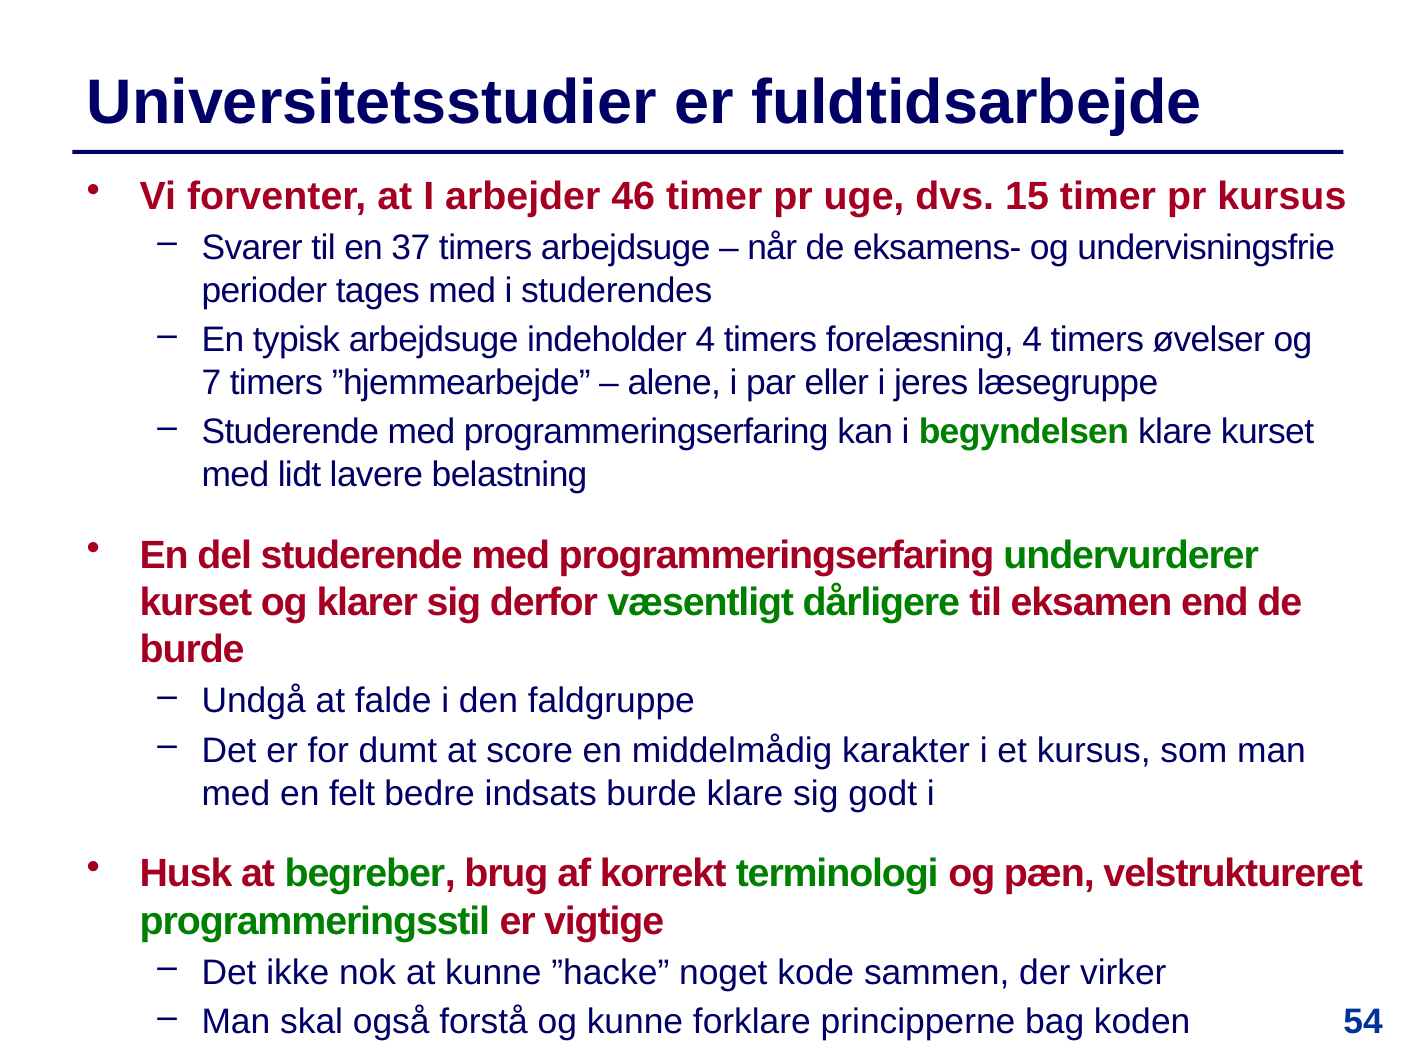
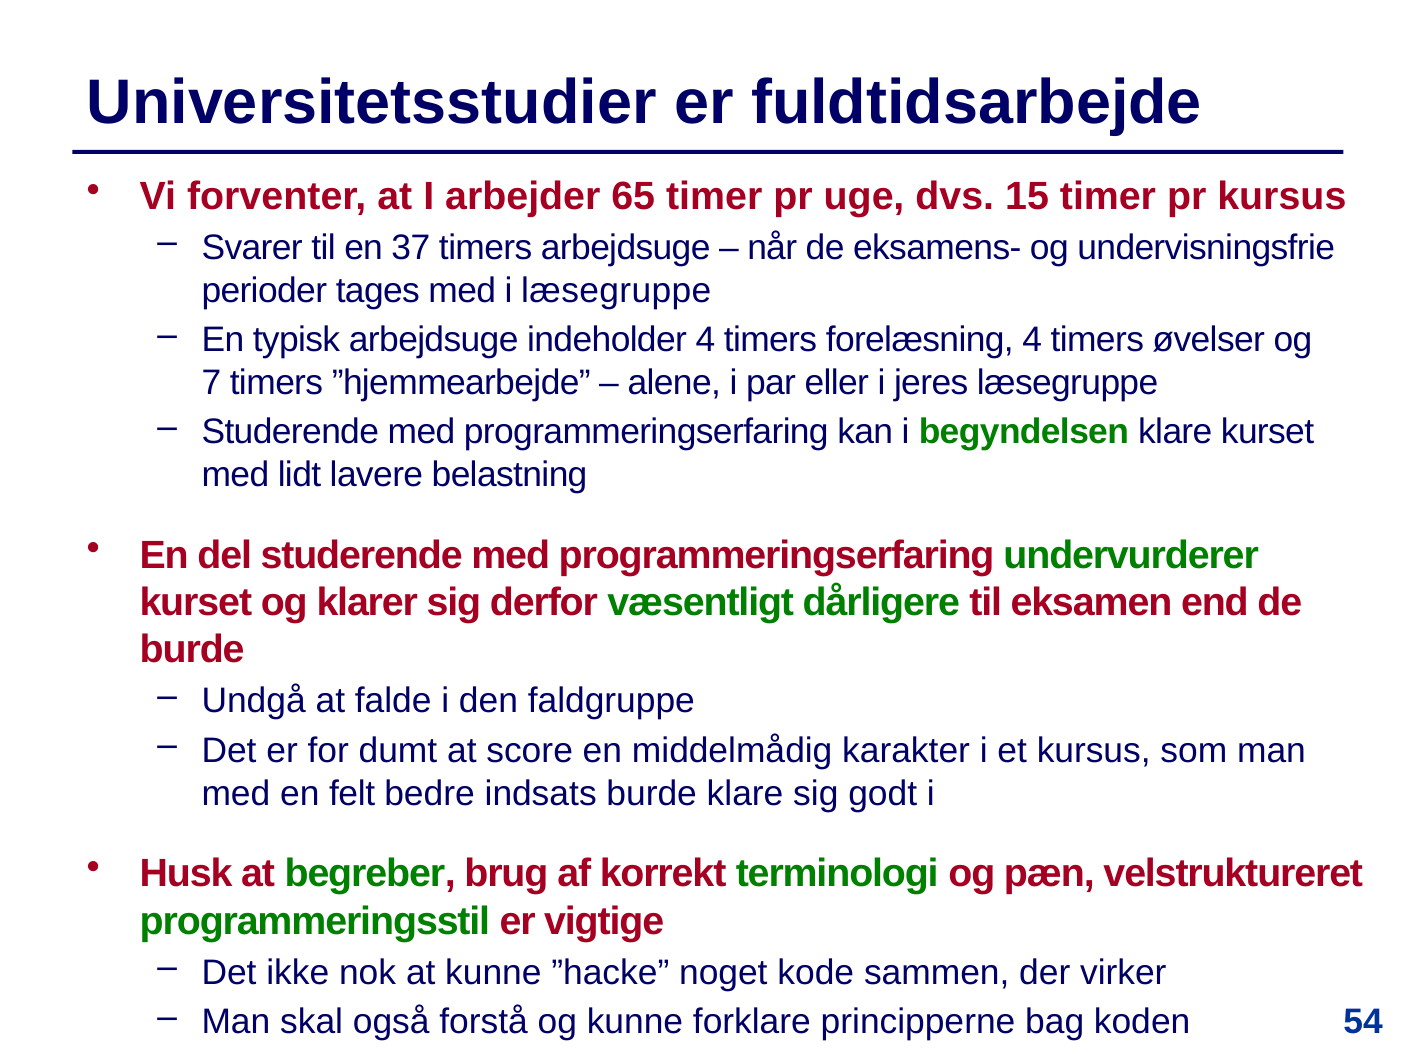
46: 46 -> 65 (633, 196)
i studerendes: studerendes -> læsegruppe (616, 291)
